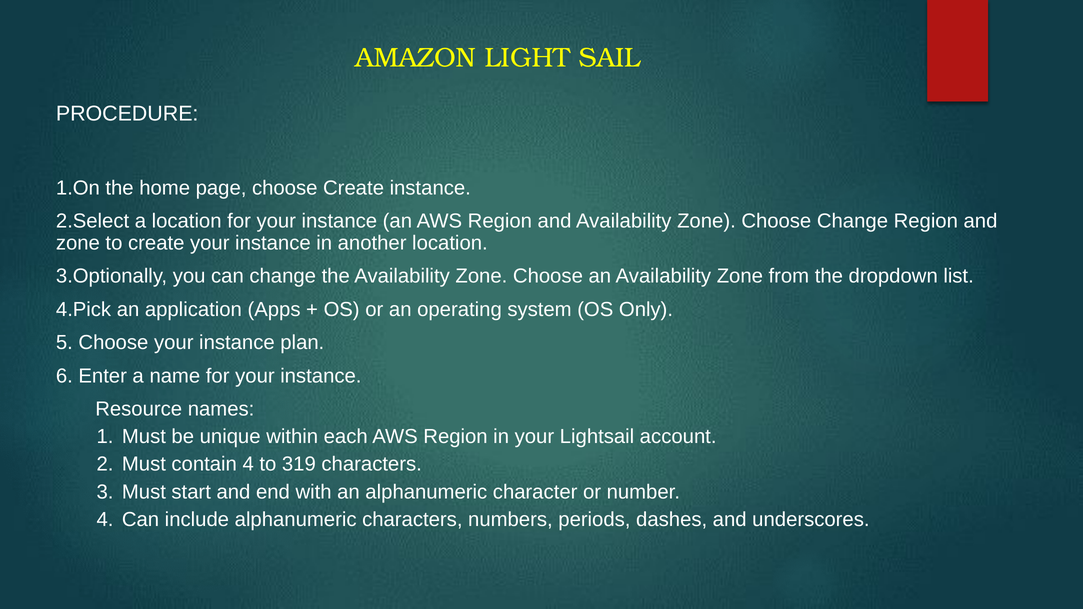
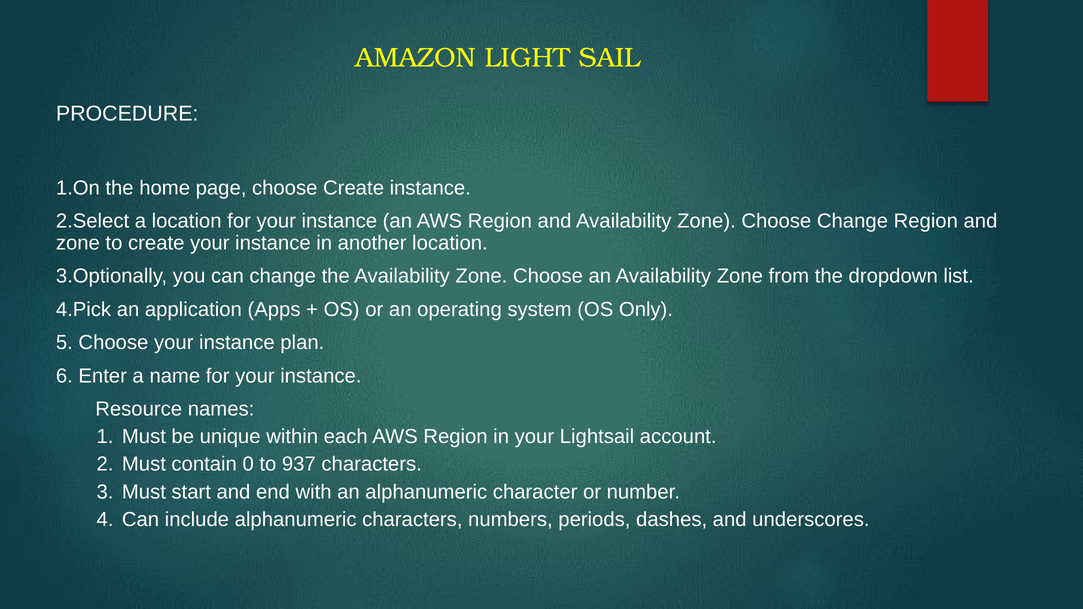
contain 4: 4 -> 0 (248, 464)
319: 319 -> 937 (299, 464)
